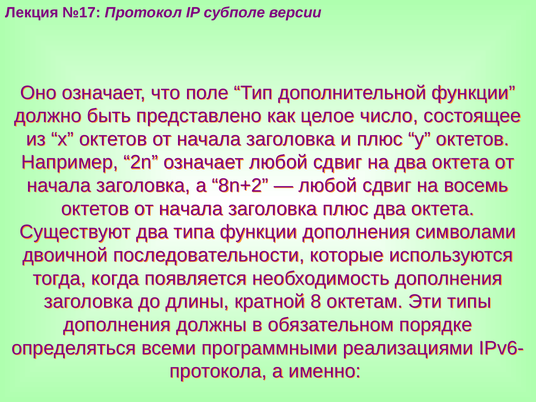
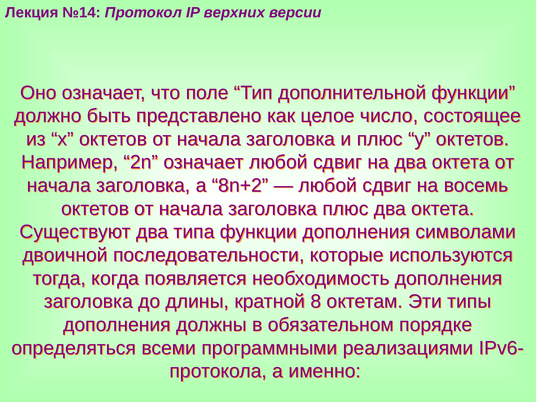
№17: №17 -> №14 (82, 13)
субполе: субполе -> верхних (234, 13)
